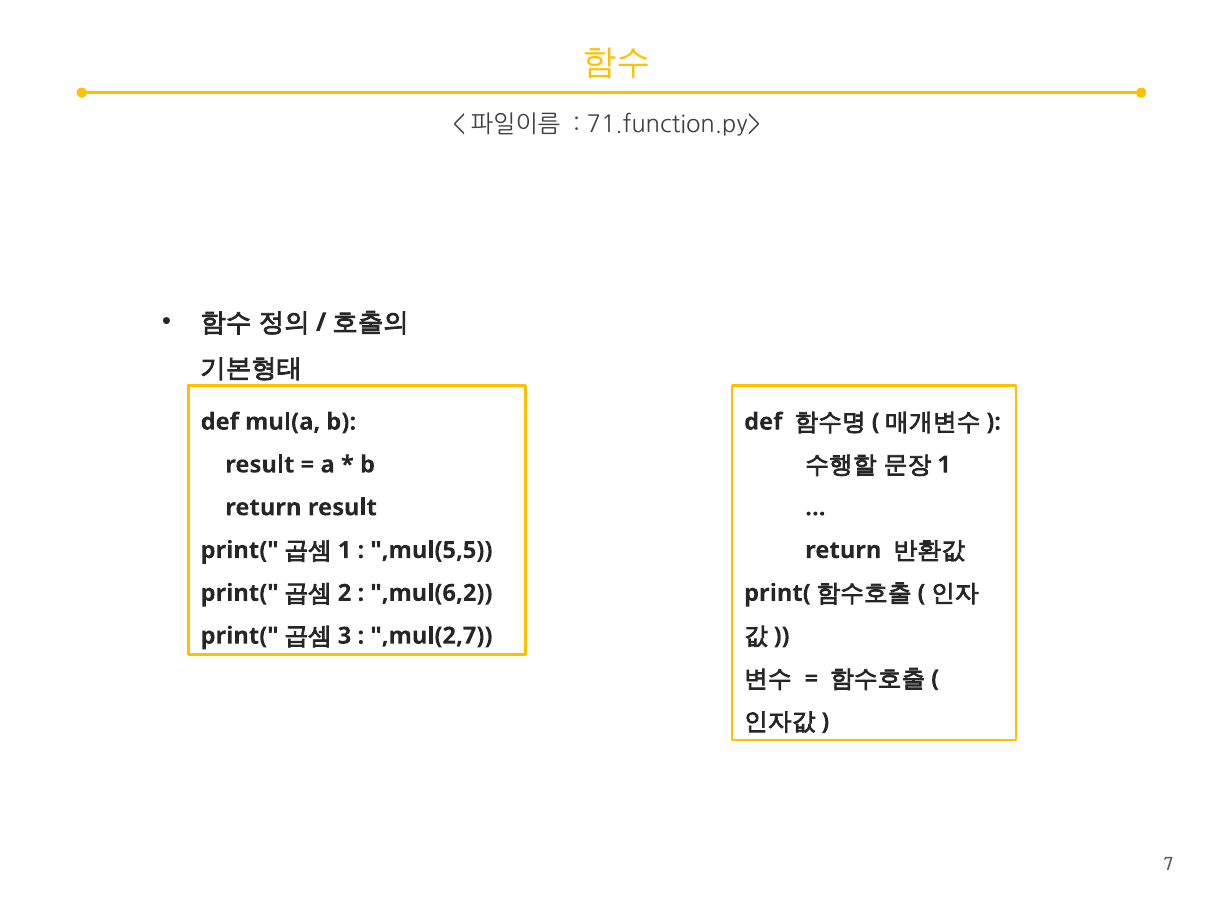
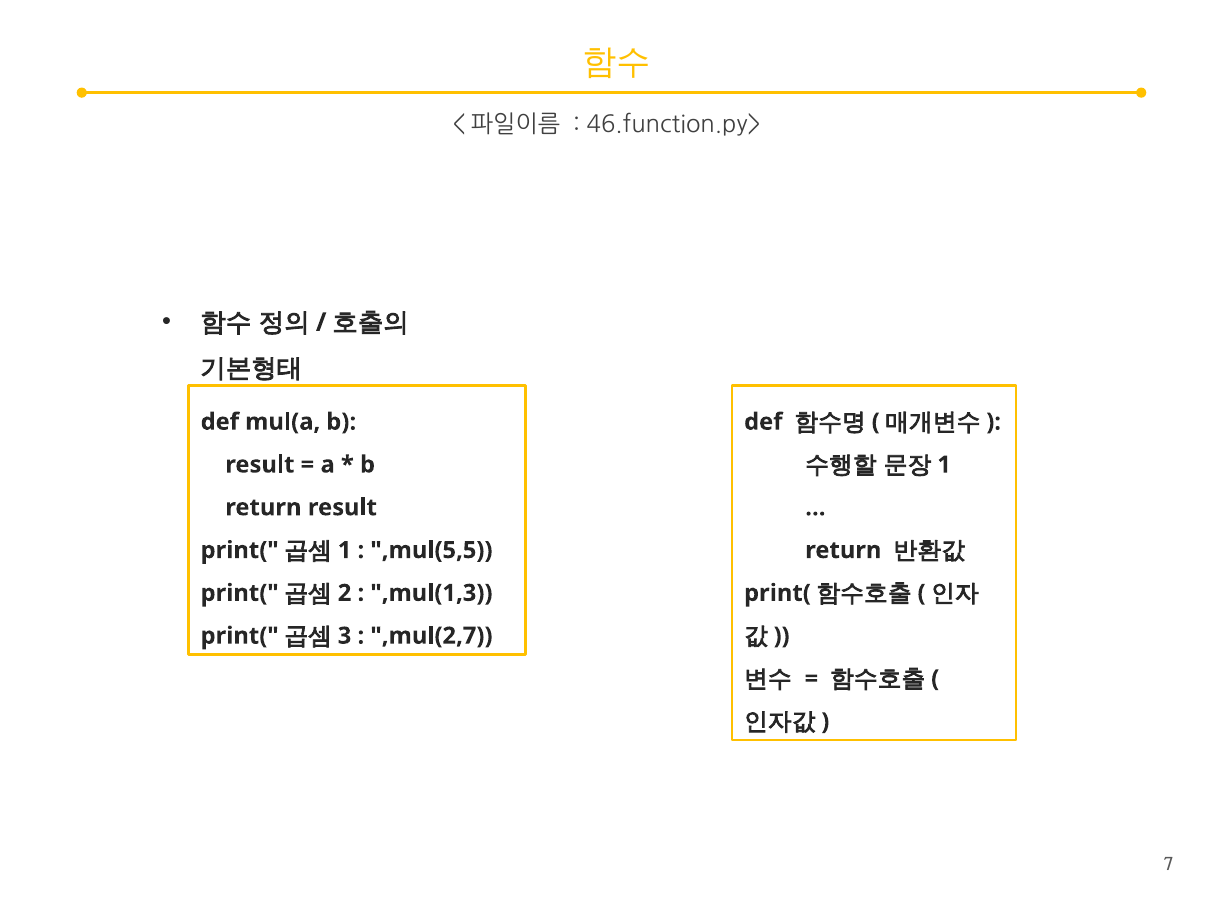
71.function.py>: 71.function.py> -> 46.function.py> (674, 124)
,mul(6,2: ,mul(6,2 -> ,mul(1,3 (431, 593)
